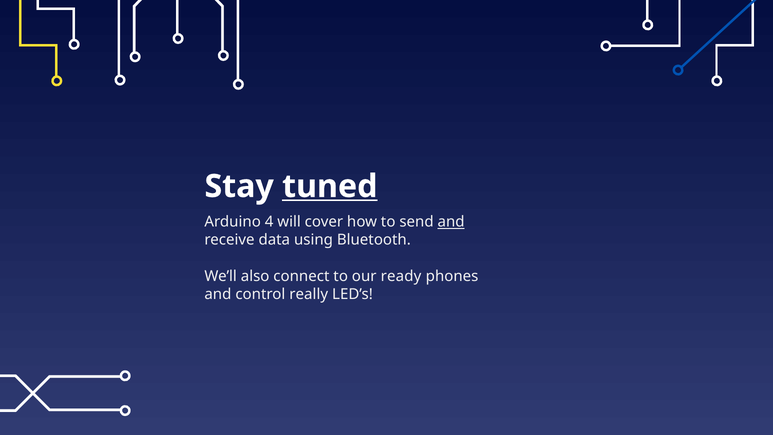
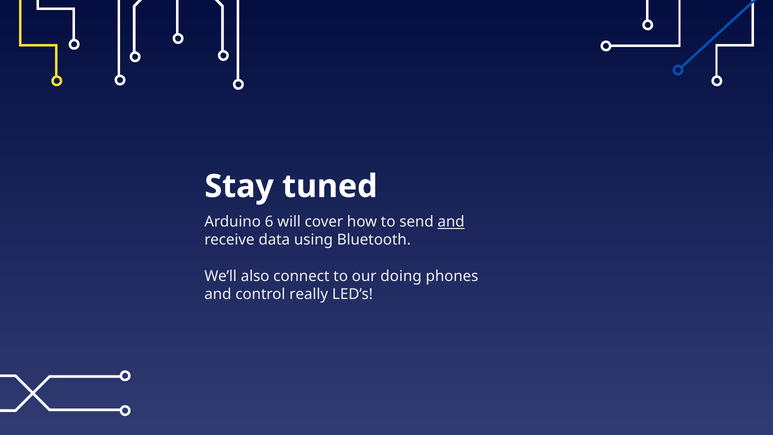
tuned underline: present -> none (330, 186)
4: 4 -> 6 (269, 222)
ready: ready -> doing (401, 276)
